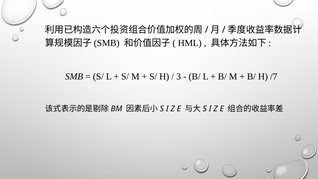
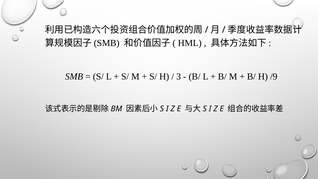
/7: /7 -> /9 (274, 76)
